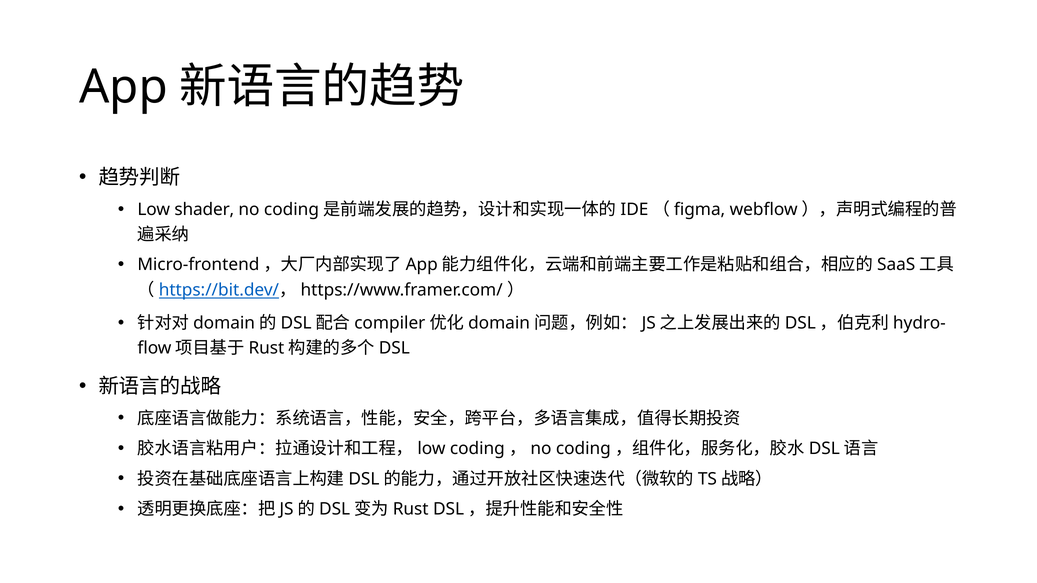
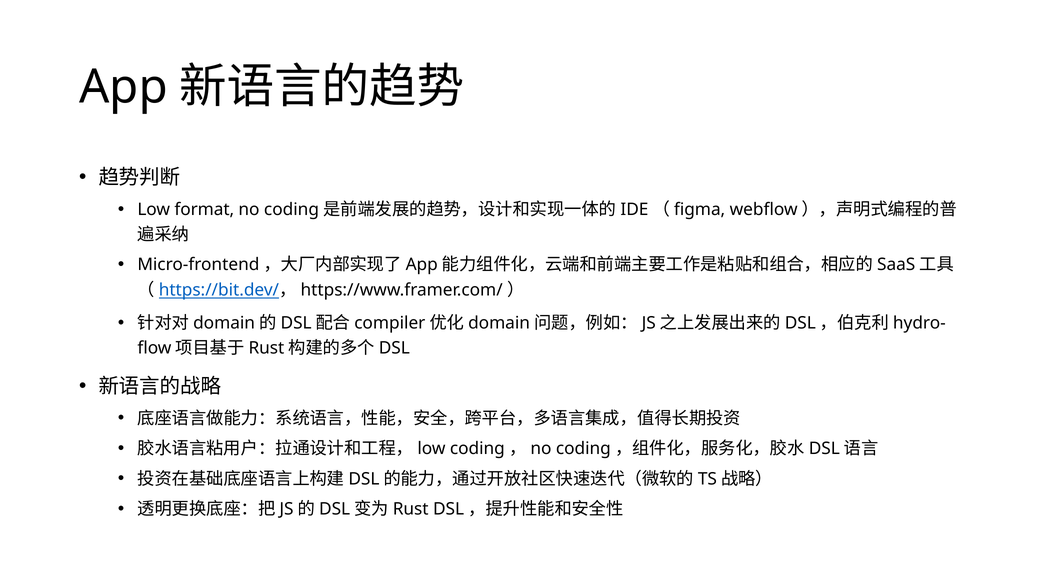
shader: shader -> format (204, 210)
